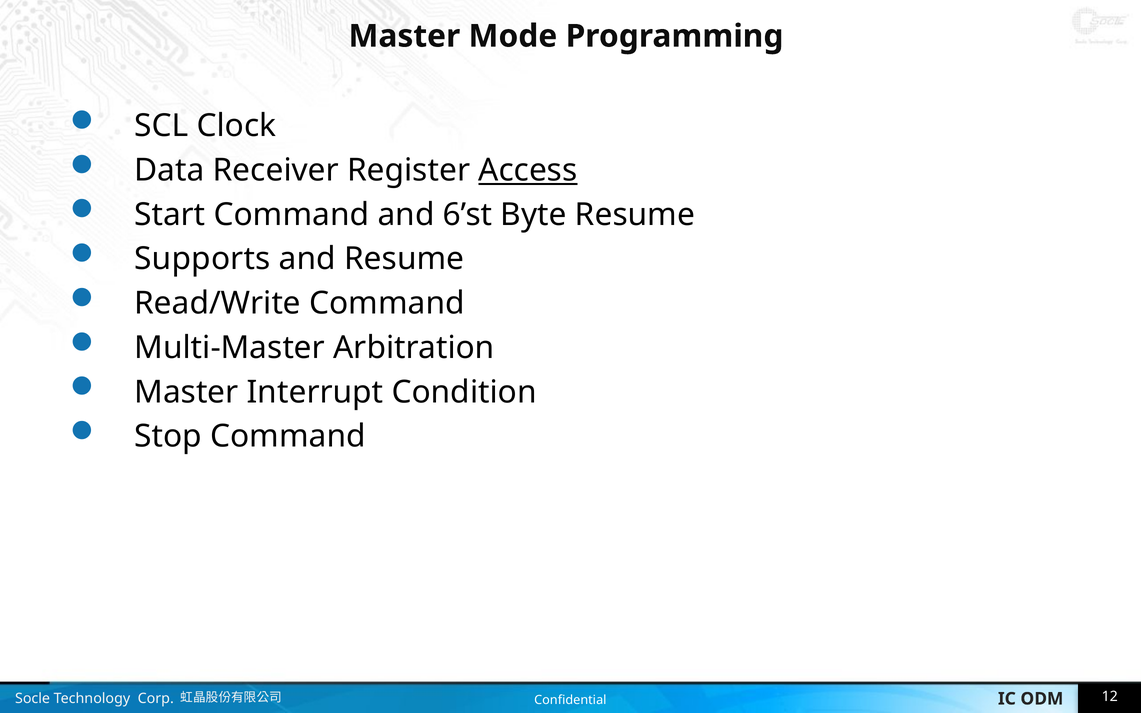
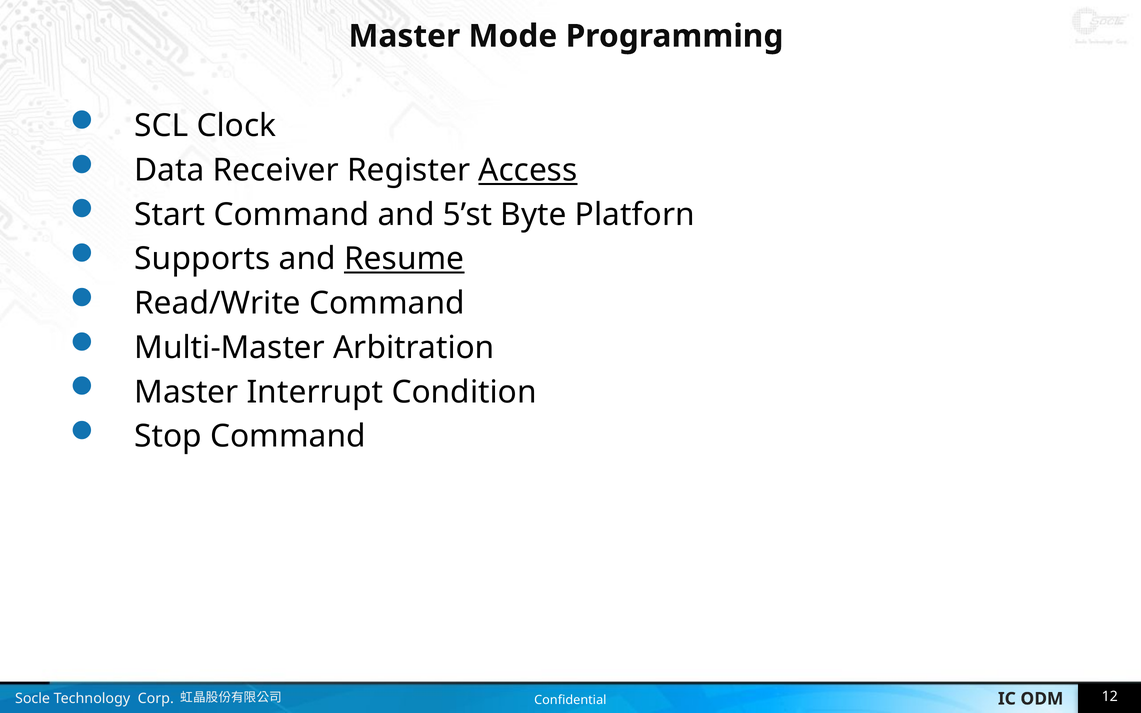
6’st: 6’st -> 5’st (468, 215)
Byte Resume: Resume -> Platforn (635, 215)
Resume underline: none -> present (404, 259)
